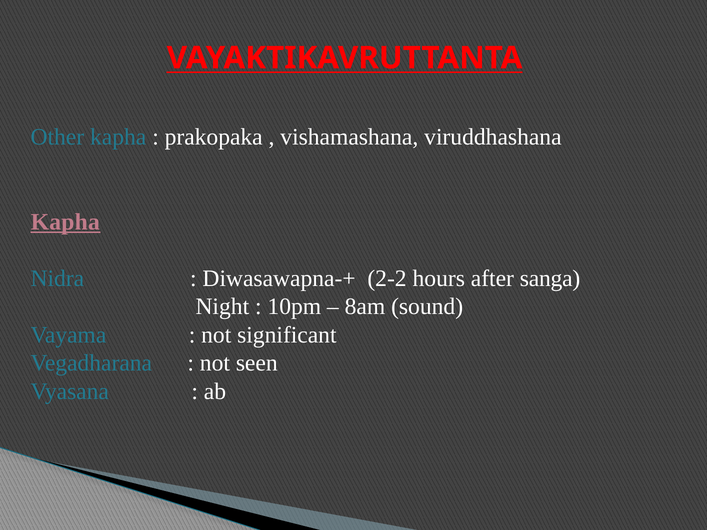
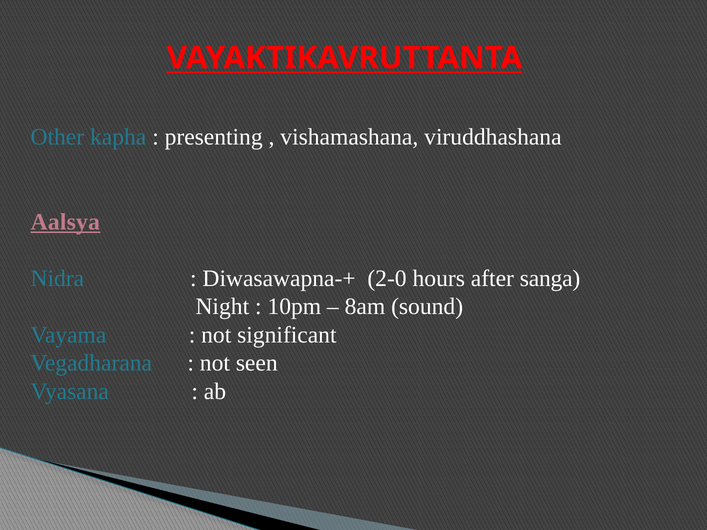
prakopaka: prakopaka -> presenting (214, 137)
Kapha: Kapha -> Aalsya (65, 222)
2-2: 2-2 -> 2-0 (387, 278)
